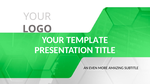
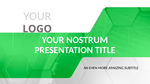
TEMPLATE: TEMPLATE -> NOSTRUM (87, 40)
